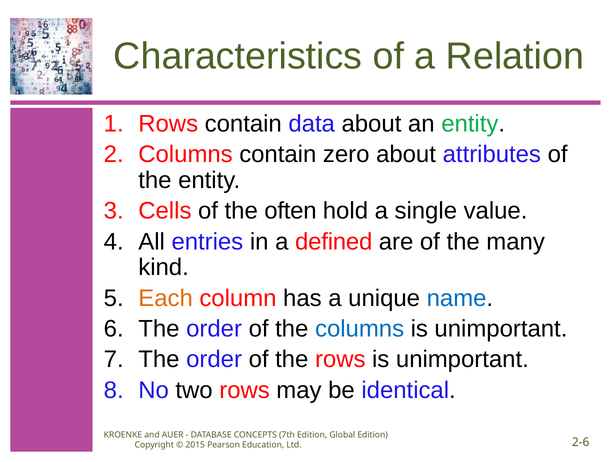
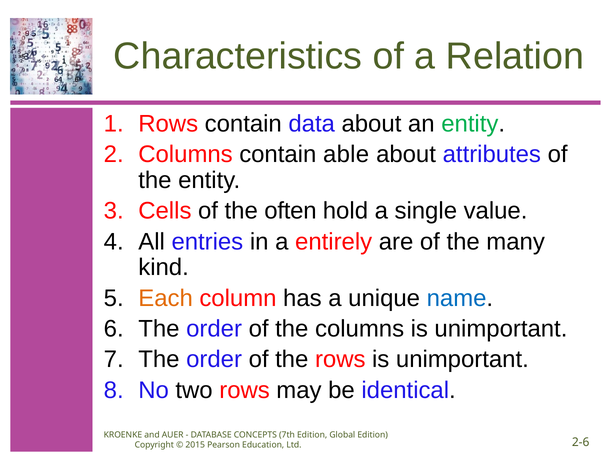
zero: zero -> able (346, 154)
defined: defined -> entirely (334, 242)
columns colour: blue -> black (360, 329)
